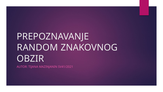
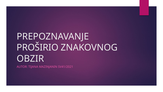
RANDOM: RANDOM -> PROŠIRIO (38, 47)
